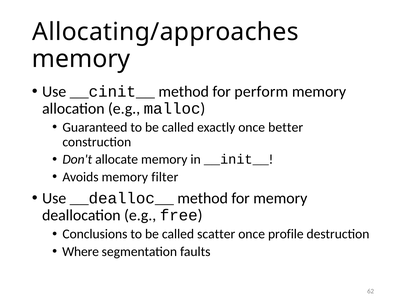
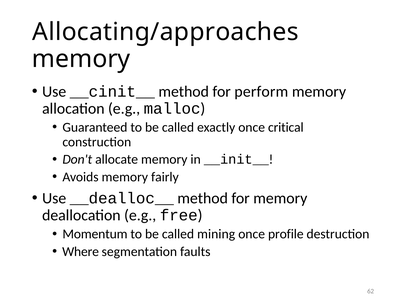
better: better -> critical (286, 127)
filter: filter -> fairly (165, 177)
Conclusions: Conclusions -> Momentum (95, 234)
scatter: scatter -> mining (216, 234)
